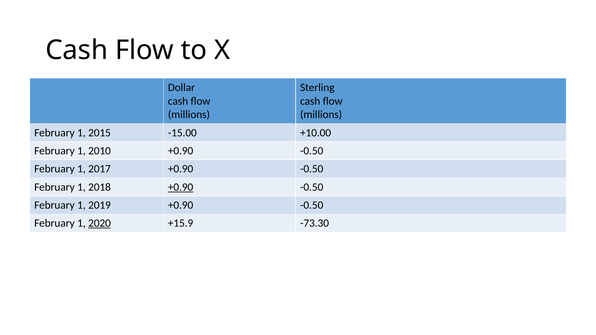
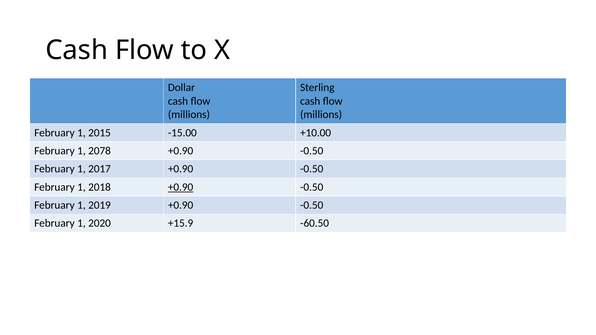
2010: 2010 -> 2078 (100, 151)
2020 underline: present -> none (100, 223)
-73.30: -73.30 -> -60.50 (315, 223)
